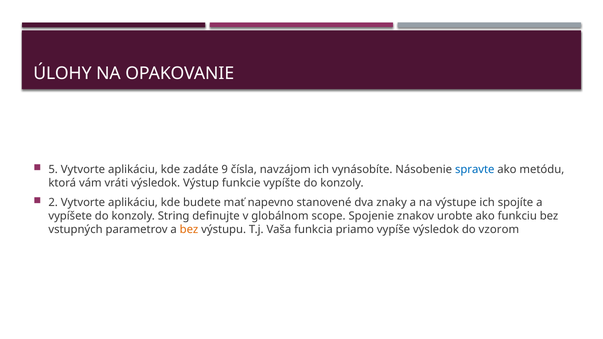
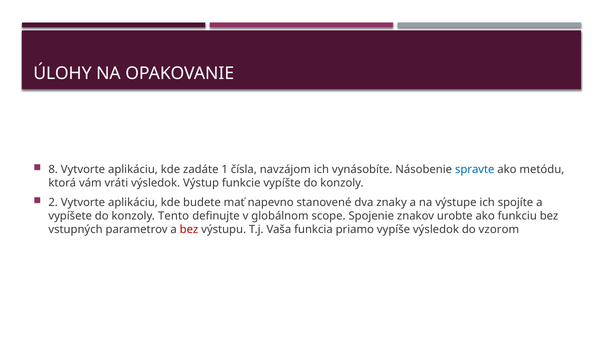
5: 5 -> 8 (53, 169)
9: 9 -> 1 (225, 169)
String: String -> Tento (174, 216)
bez colour: orange -> red (189, 230)
